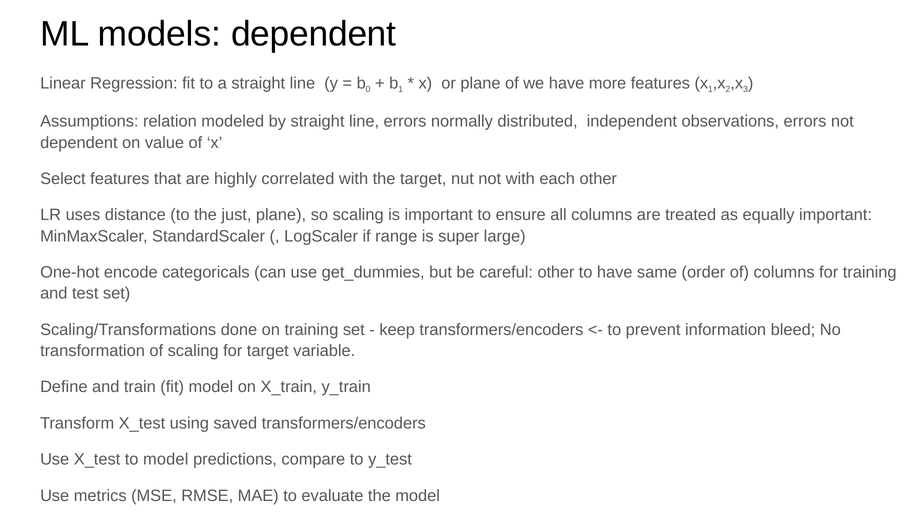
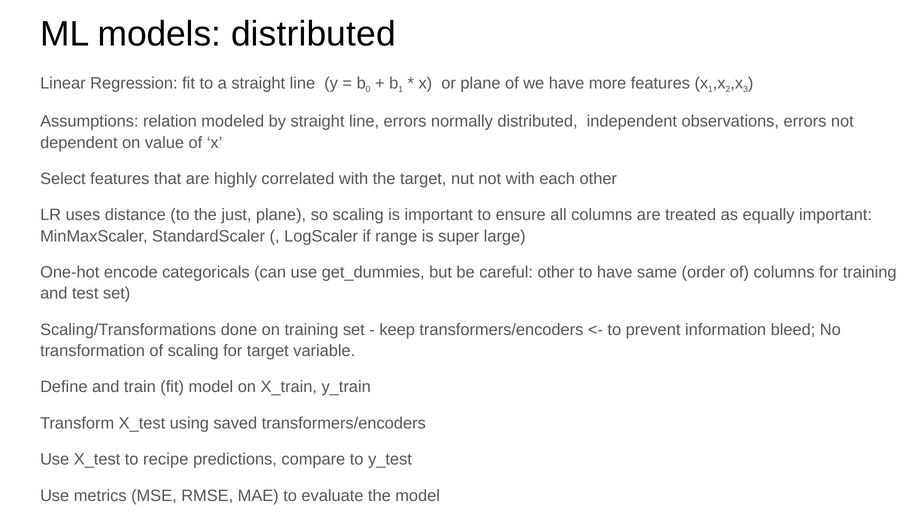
models dependent: dependent -> distributed (313, 34)
to model: model -> recipe (166, 459)
